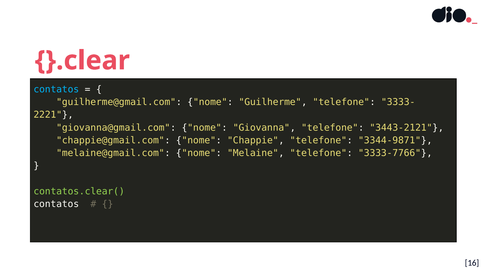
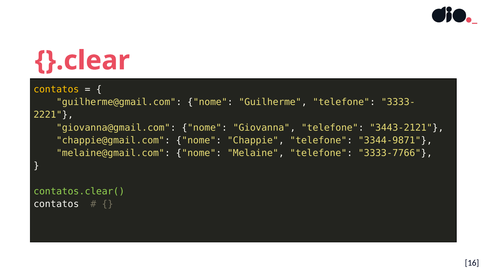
contatos colour: light blue -> yellow (56, 89)
